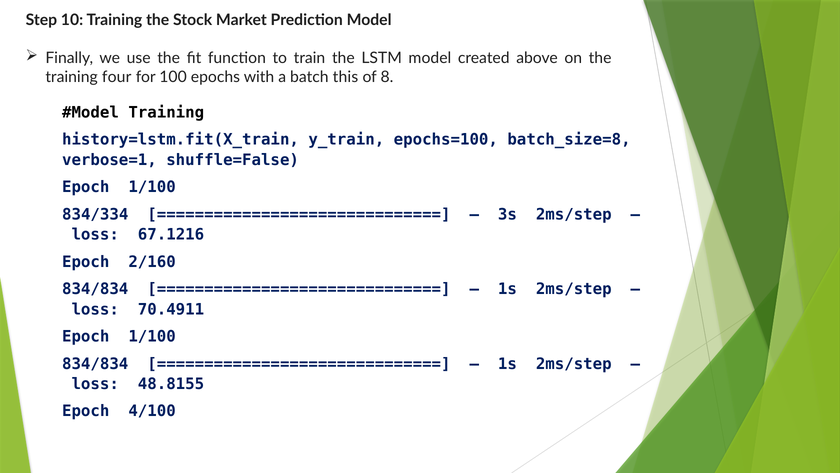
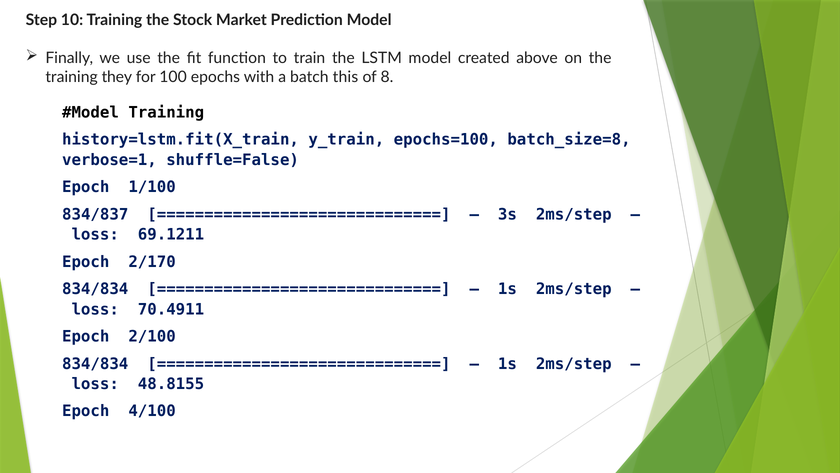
four: four -> they (117, 77)
834/334: 834/334 -> 834/837 (95, 214)
67.1216: 67.1216 -> 69.1211 (171, 234)
2/160: 2/160 -> 2/170 (152, 262)
1/100: 1/100 -> 2/100 (152, 336)
